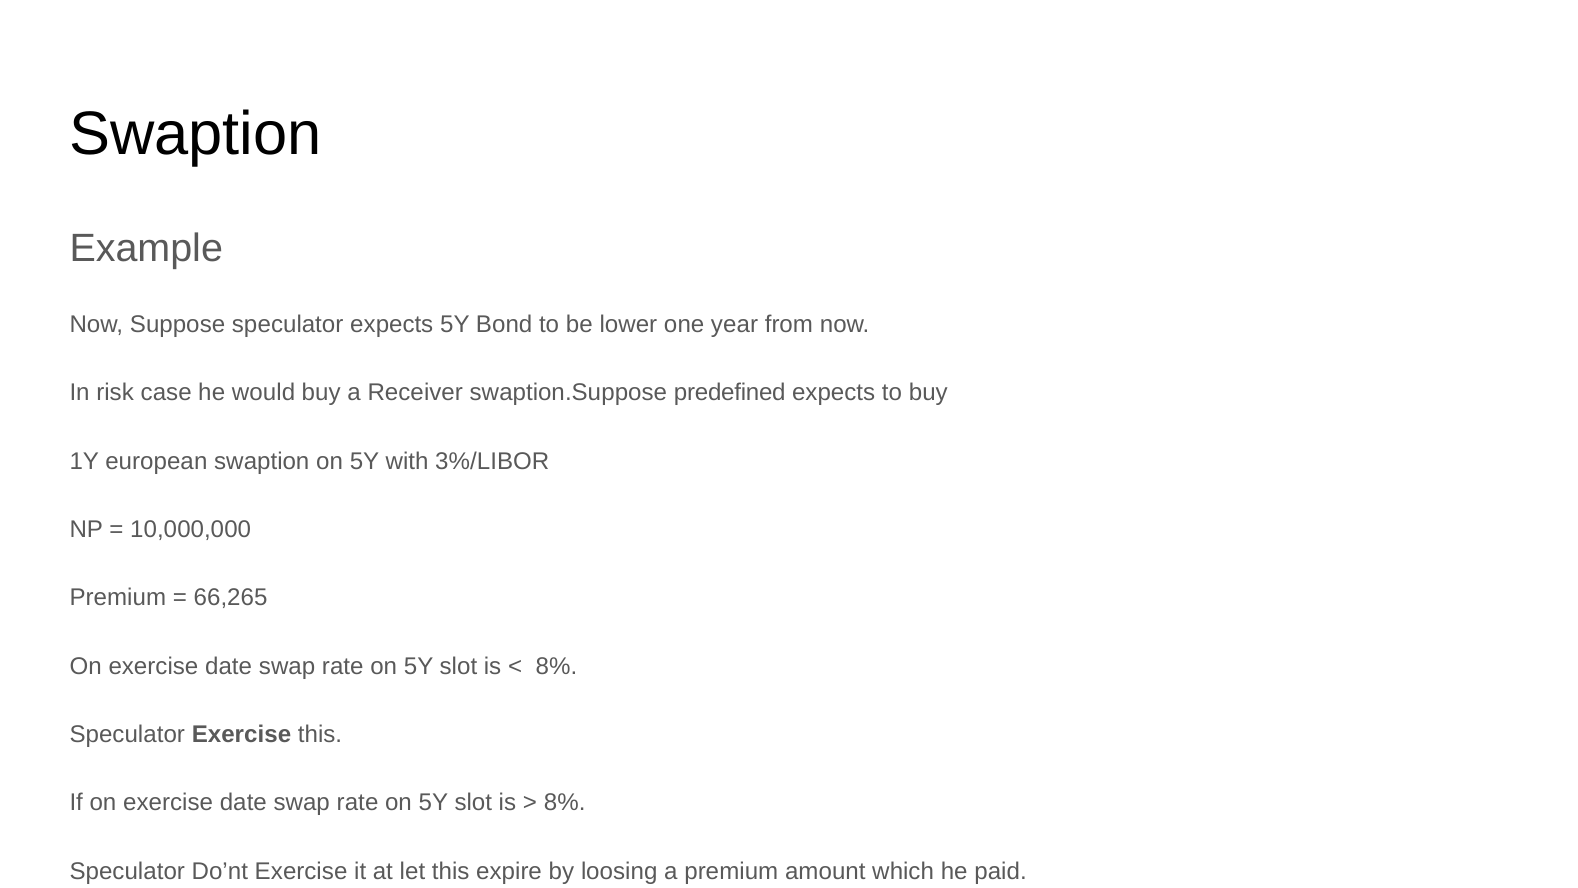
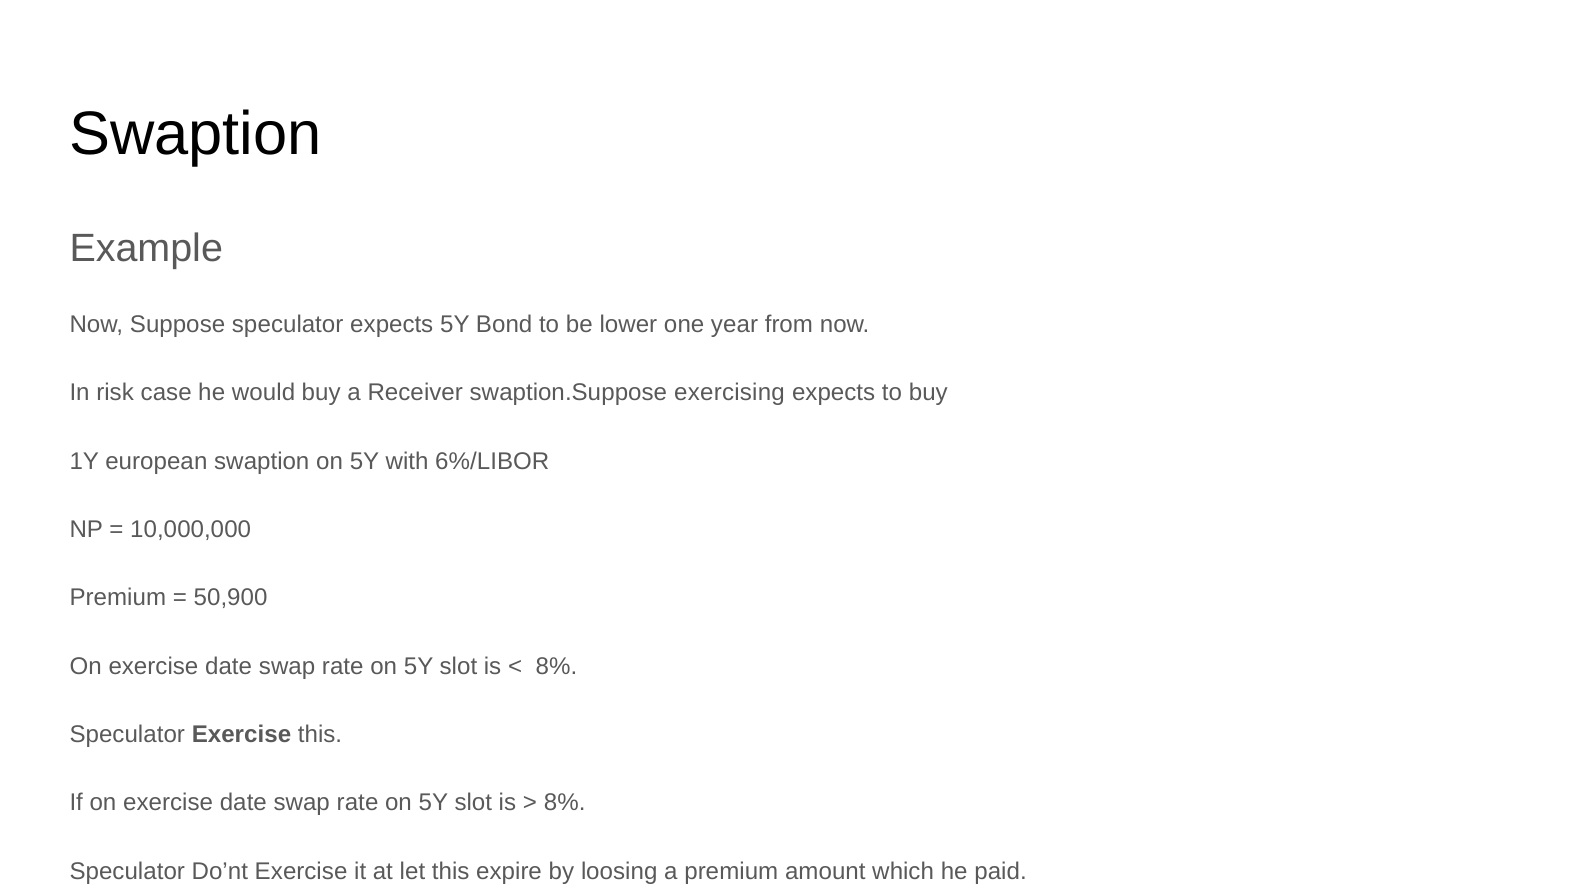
predefined: predefined -> exercising (730, 393)
3%/LIBOR: 3%/LIBOR -> 6%/LIBOR (492, 461)
66,265: 66,265 -> 50,900 (231, 598)
